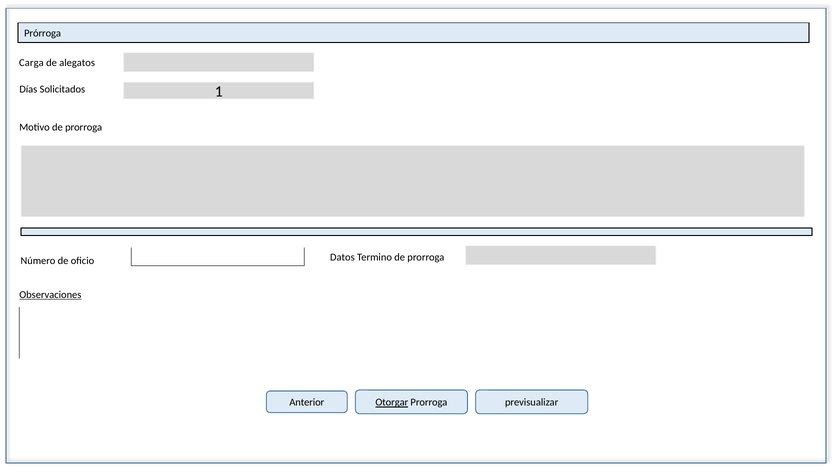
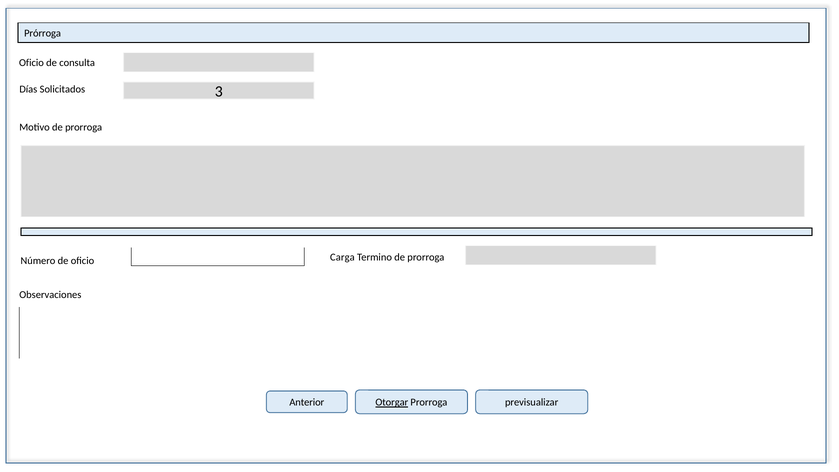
Carga: Carga -> Oficio (31, 63)
alegatos: alegatos -> consulta (77, 63)
1: 1 -> 3 (219, 92)
Datos: Datos -> Carga (342, 257)
Observaciones underline: present -> none (50, 295)
